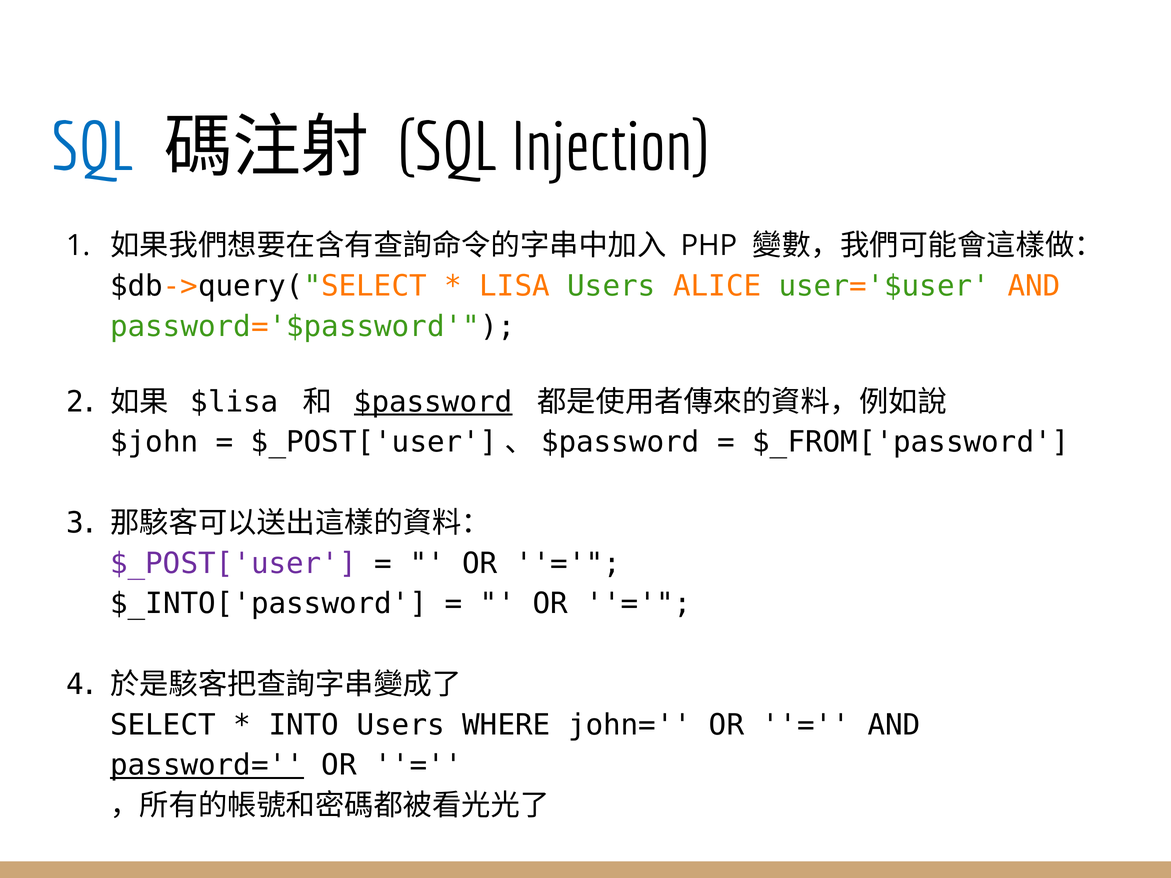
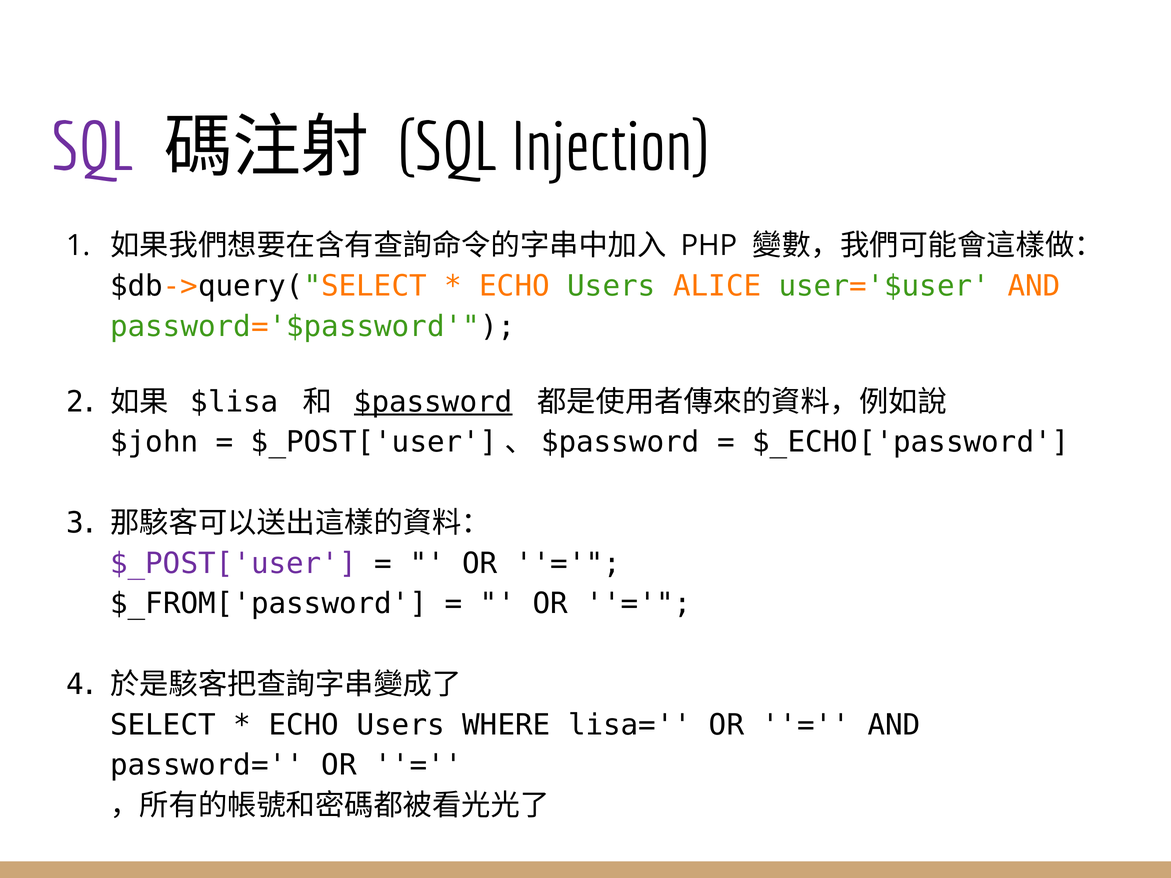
SQL colour: blue -> purple (93, 148)
LISA: LISA -> ECHO (515, 286)
$_FROM['password: $_FROM['password -> $_ECHO['password (911, 442)
$_INTO['password: $_INTO['password -> $_FROM['password (269, 604)
INTO: INTO -> ECHO (304, 725)
john=: john= -> lisa= (630, 725)
password= underline: present -> none (207, 766)
